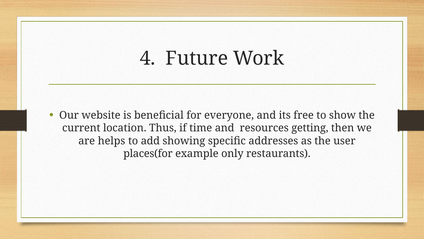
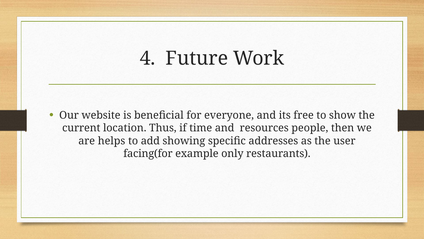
getting: getting -> people (310, 128)
places(for: places(for -> facing(for (148, 153)
